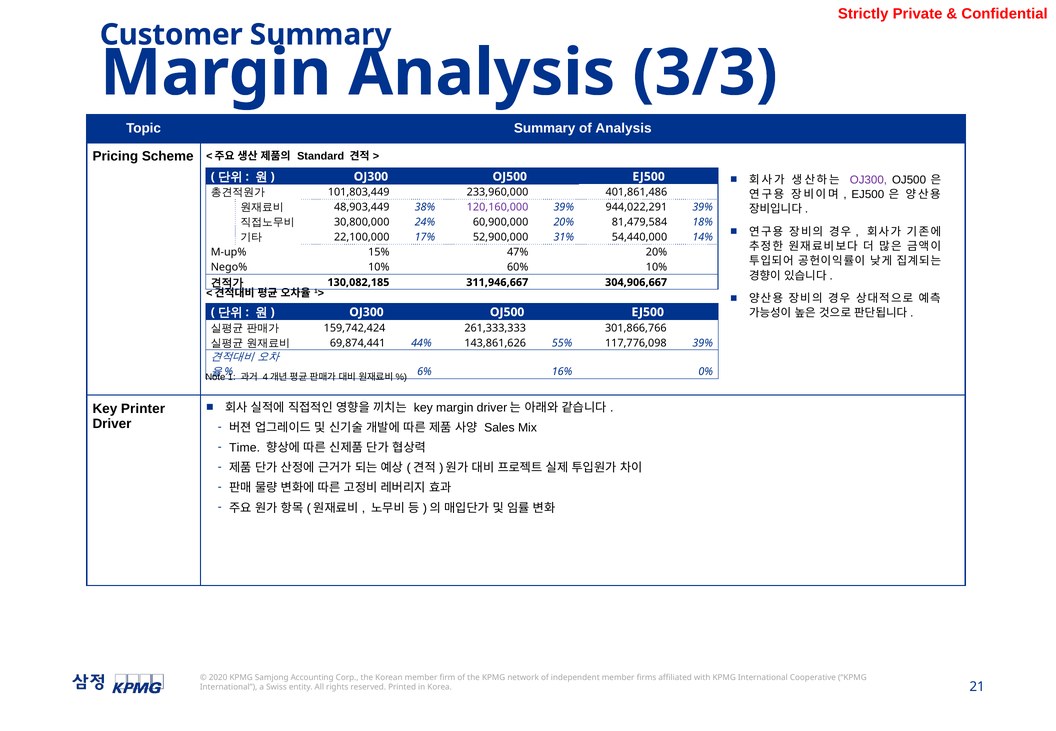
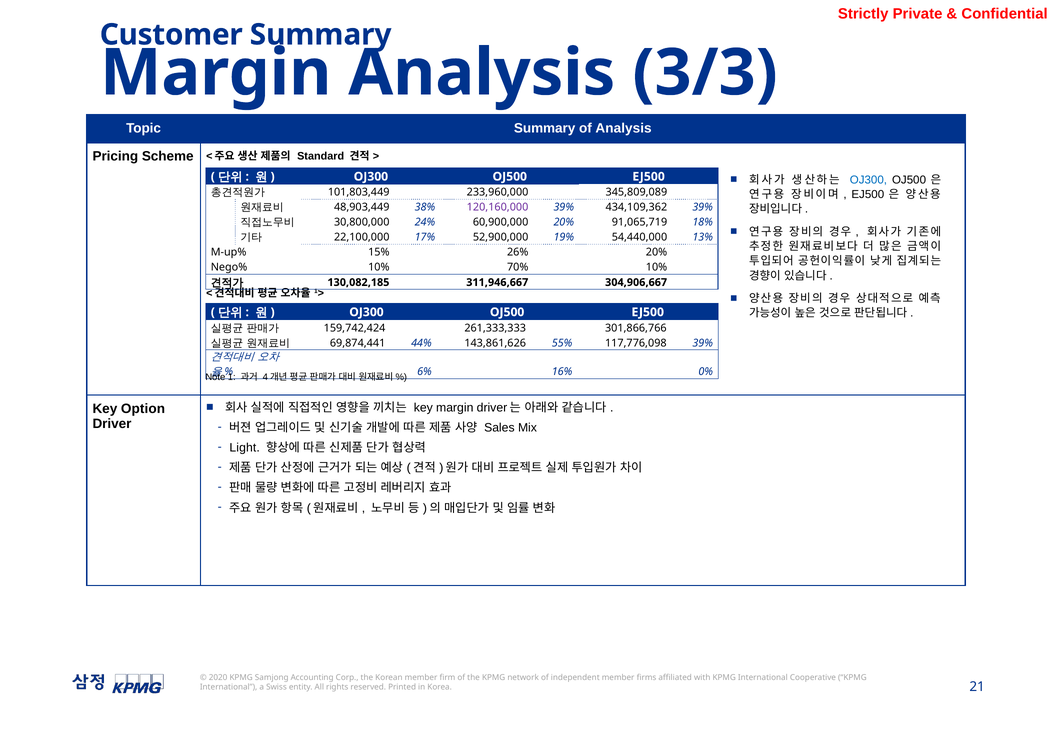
OJ300 colour: purple -> blue (868, 180)
401,861,486: 401,861,486 -> 345,809,089 (636, 192)
944,022,291: 944,022,291 -> 434,109,362 (636, 207)
81,479,584: 81,479,584 -> 91,065,719 (639, 222)
31%: 31% -> 19% (564, 237)
14%: 14% -> 13% (703, 237)
47%: 47% -> 26% (518, 252)
60%: 60% -> 70% (518, 267)
Printer: Printer -> Option (143, 409)
Time: Time -> Light (245, 448)
